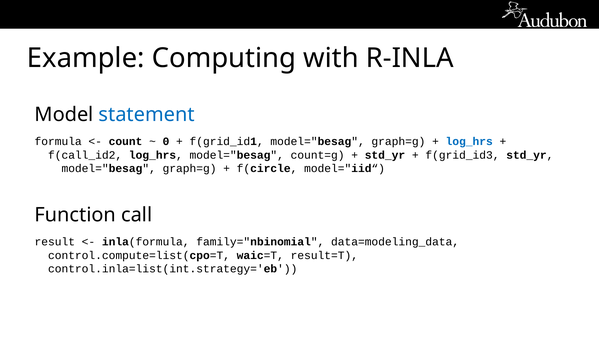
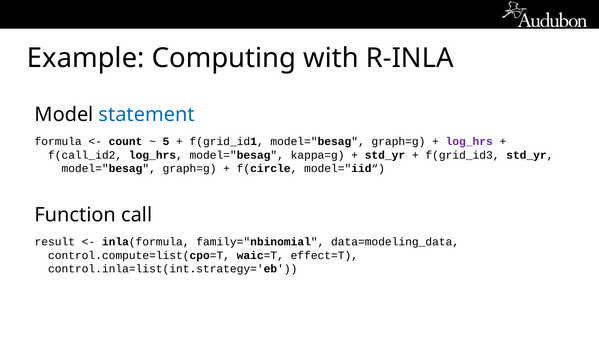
0: 0 -> 5 (166, 142)
log_hrs colour: blue -> purple (469, 142)
count=g: count=g -> kappa=g (318, 155)
result=T: result=T -> effect=T (324, 255)
